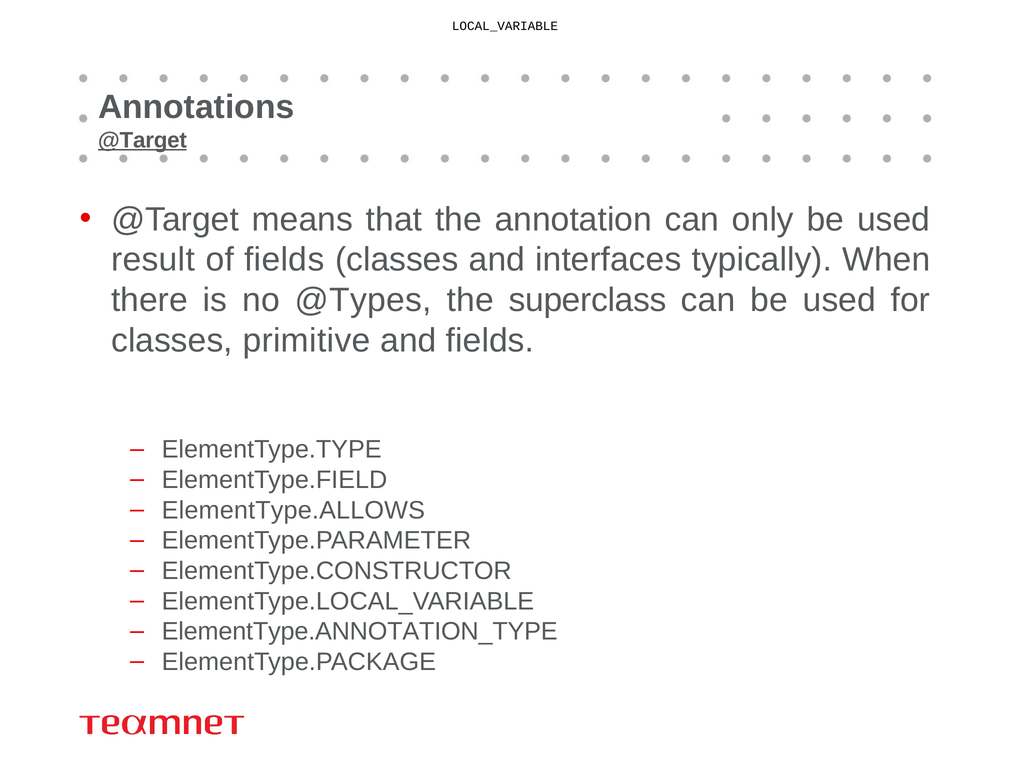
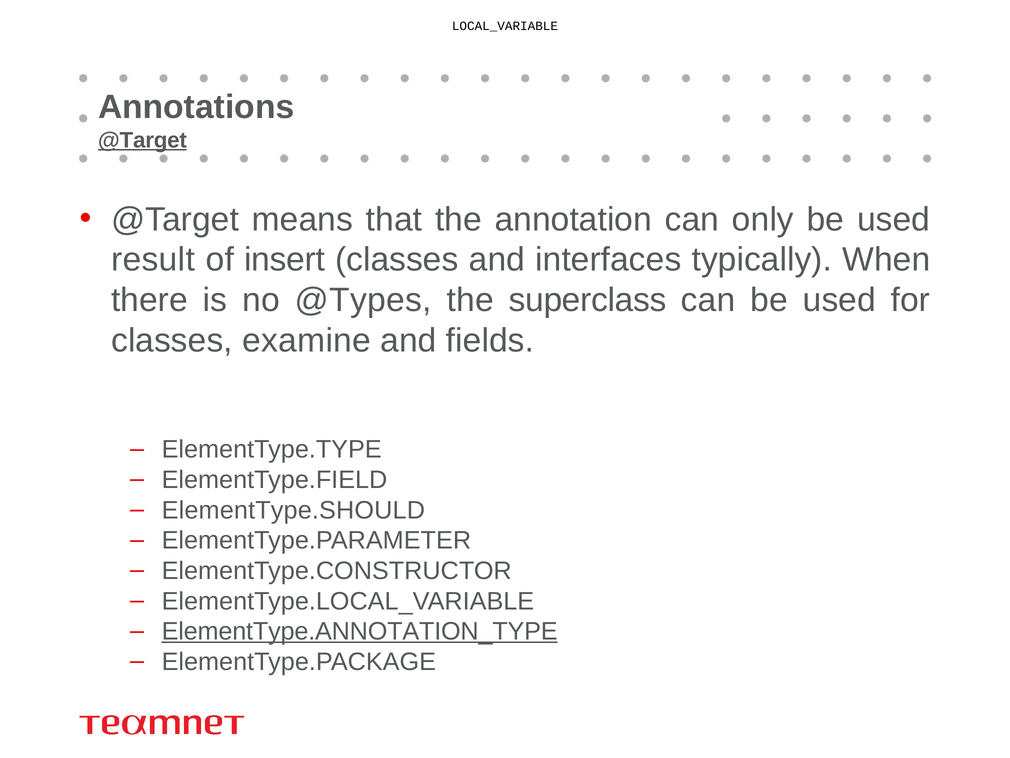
of fields: fields -> insert (285, 260)
primitive: primitive -> examine (307, 340)
ElementType.ALLOWS: ElementType.ALLOWS -> ElementType.SHOULD (293, 510)
ElementType.ANNOTATION_TYPE underline: none -> present (360, 631)
